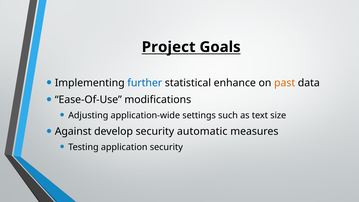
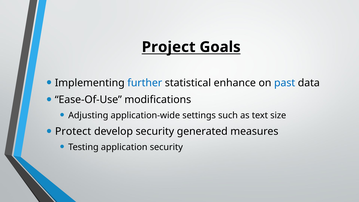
past colour: orange -> blue (285, 83)
Against: Against -> Protect (73, 131)
automatic: automatic -> generated (202, 131)
